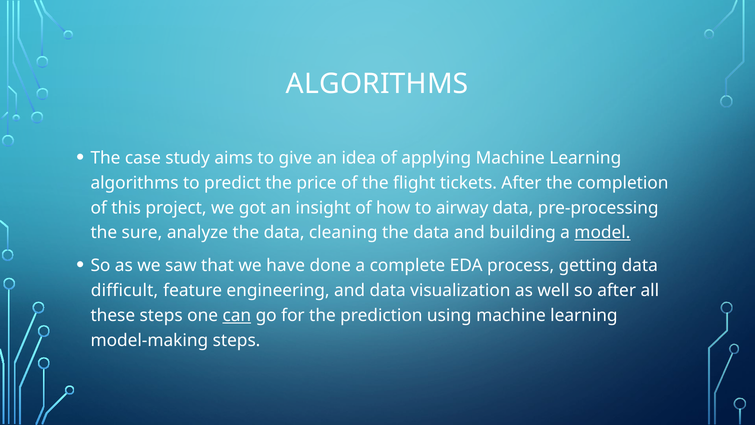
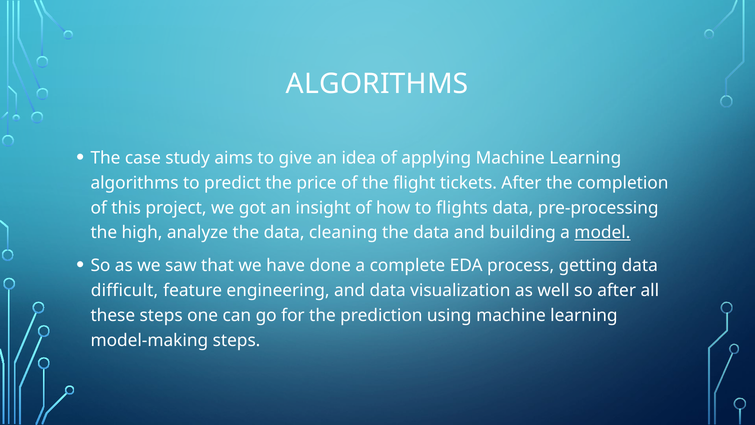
airway: airway -> flights (462, 208)
sure: sure -> high (142, 233)
can underline: present -> none (237, 315)
